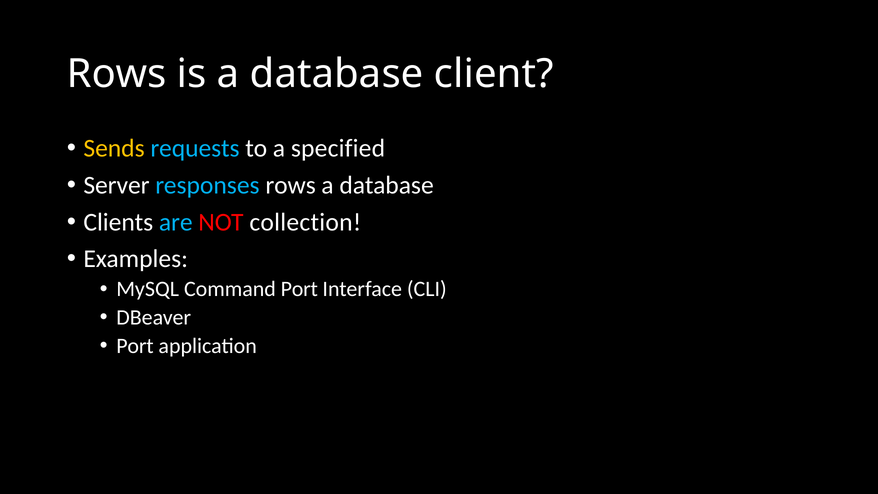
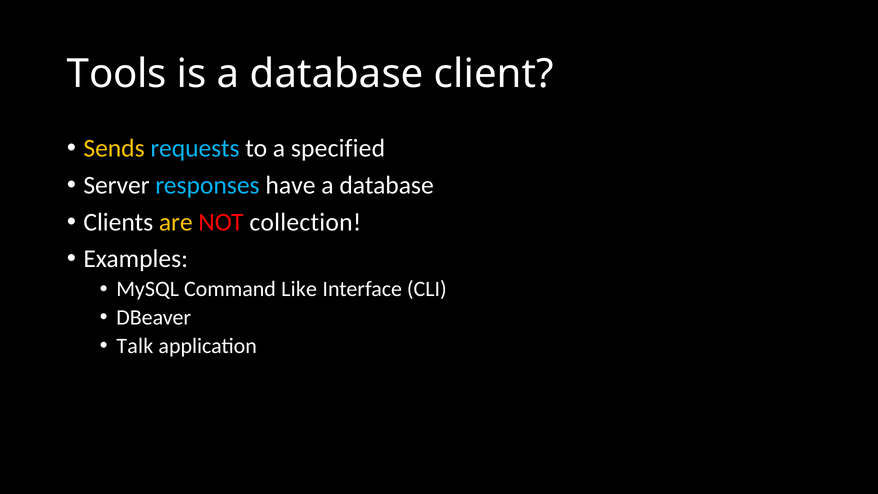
Rows: Rows -> Tools (117, 74)
responses rows: rows -> have (290, 185)
are colour: light blue -> yellow (176, 222)
Command Port: Port -> Like (299, 289)
Port: Port -> Talk (135, 346)
